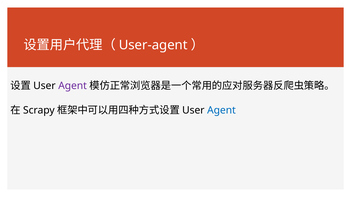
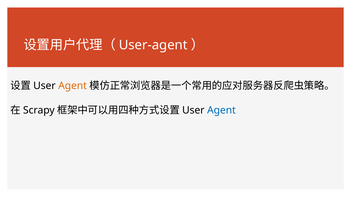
Agent colour: purple -> orange (73, 86)
